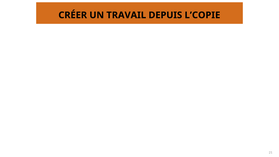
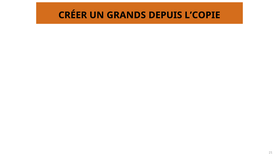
TRAVAIL: TRAVAIL -> GRANDS (126, 15)
